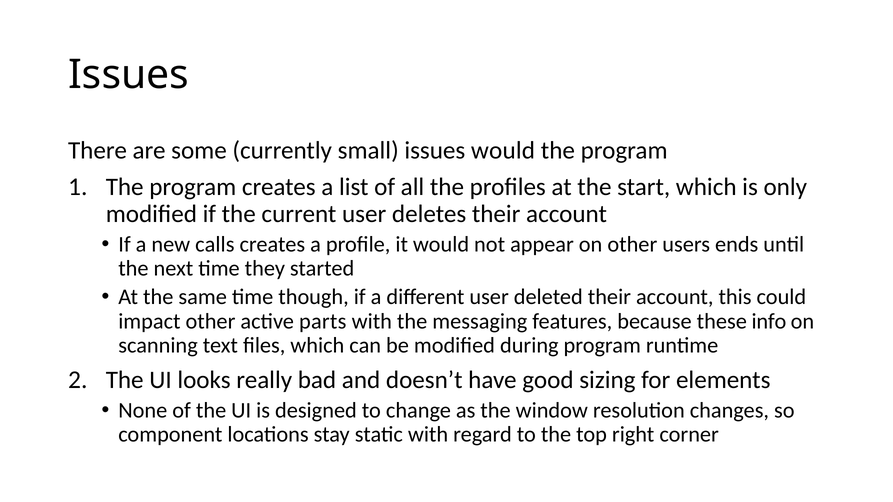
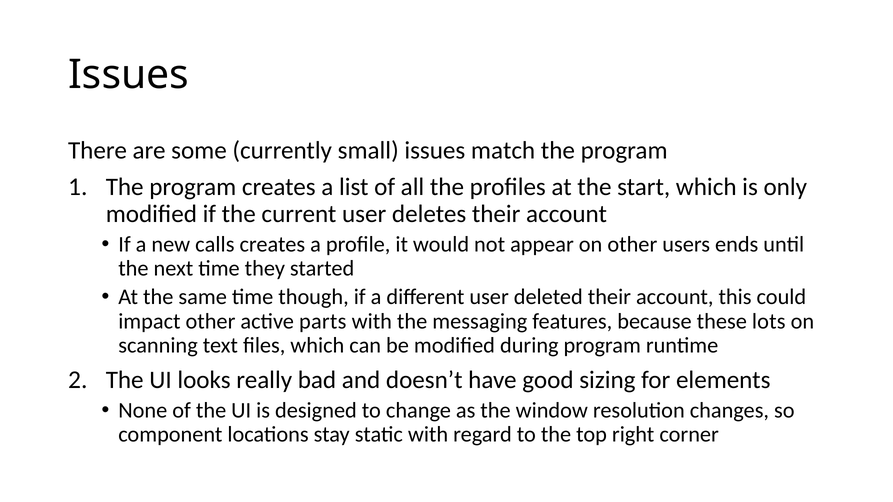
issues would: would -> match (503, 150)
info: info -> lots (769, 321)
